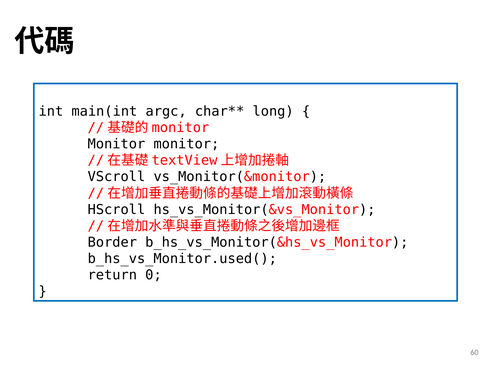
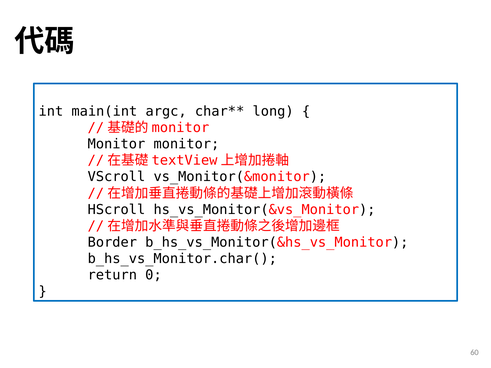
b_hs_vs_Monitor.used(: b_hs_vs_Monitor.used( -> b_hs_vs_Monitor.char( (182, 259)
